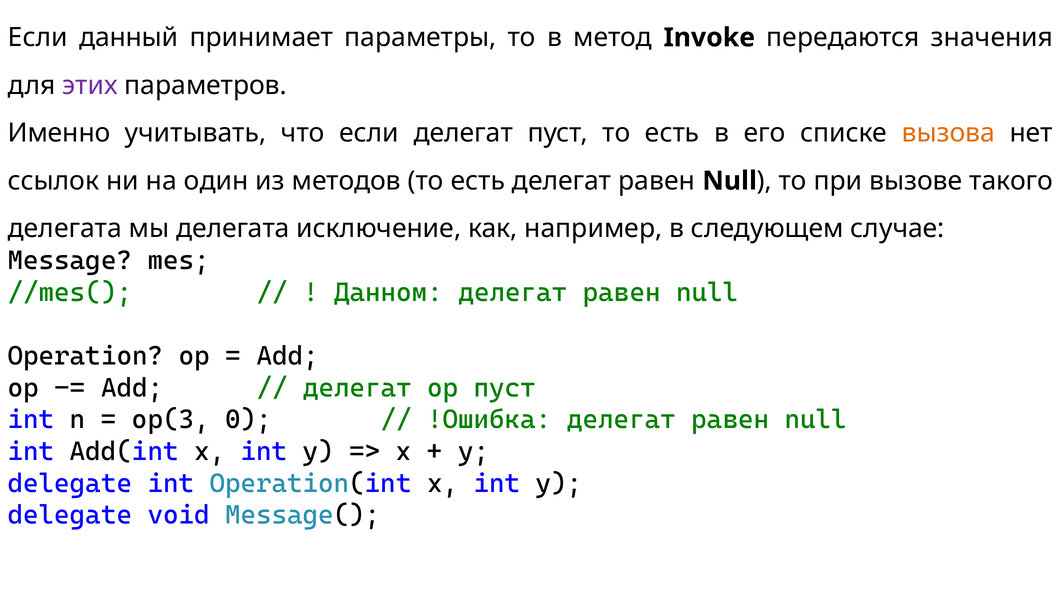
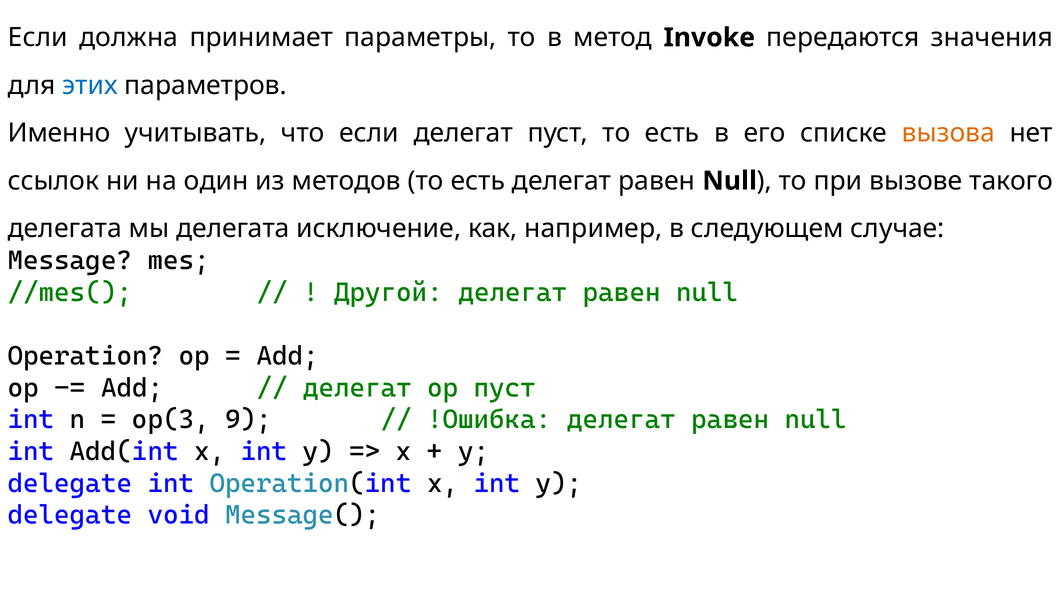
данный: данный -> должна (129, 38)
этих colour: purple -> blue (90, 85)
Данном: Данном -> Другой (389, 292)
0: 0 -> 9 (249, 420)
